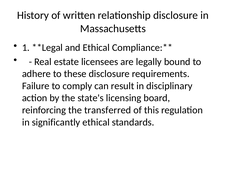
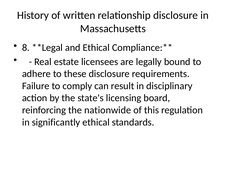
1: 1 -> 8 (26, 47)
transferred: transferred -> nationwide (108, 110)
